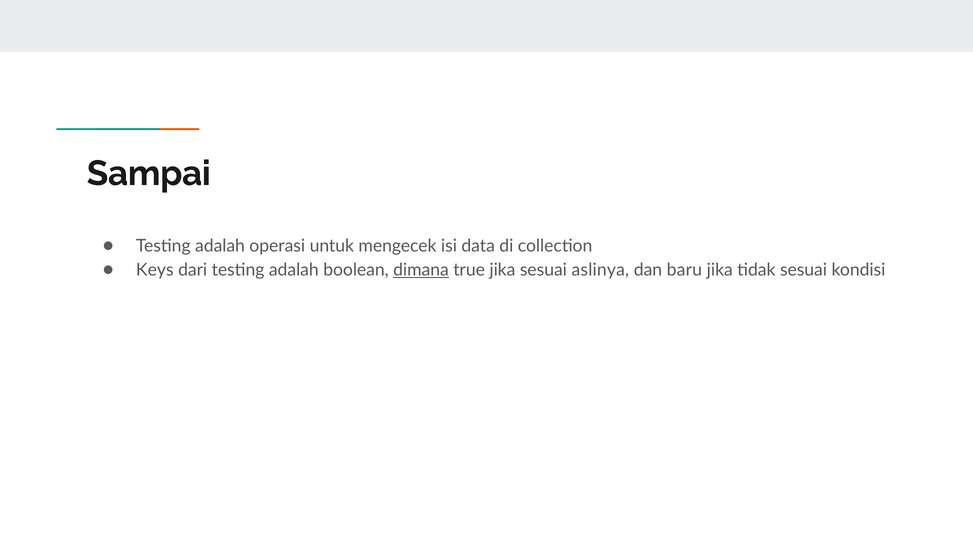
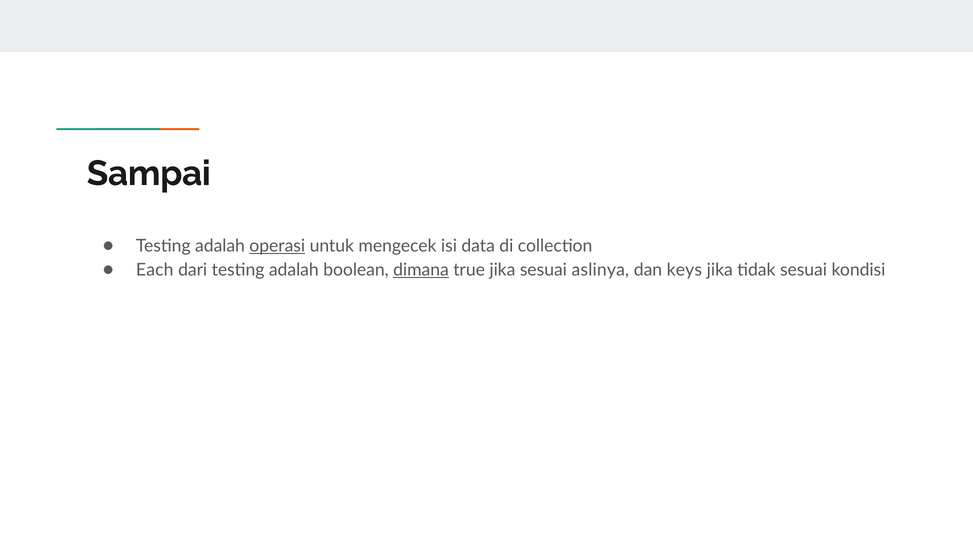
operasi underline: none -> present (277, 246)
Keys: Keys -> Each (155, 270)
baru: baru -> keys (684, 270)
